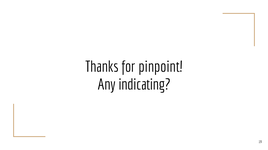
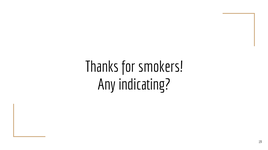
pinpoint: pinpoint -> smokers (160, 67)
